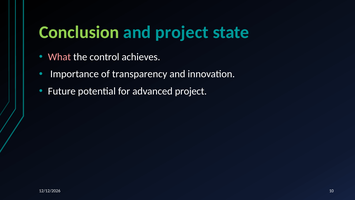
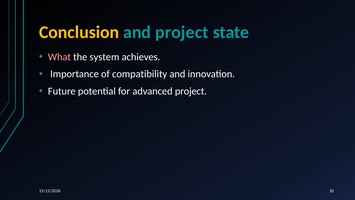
Conclusion colour: light green -> yellow (79, 32)
control: control -> system (104, 57)
transparency: transparency -> compatibility (140, 74)
